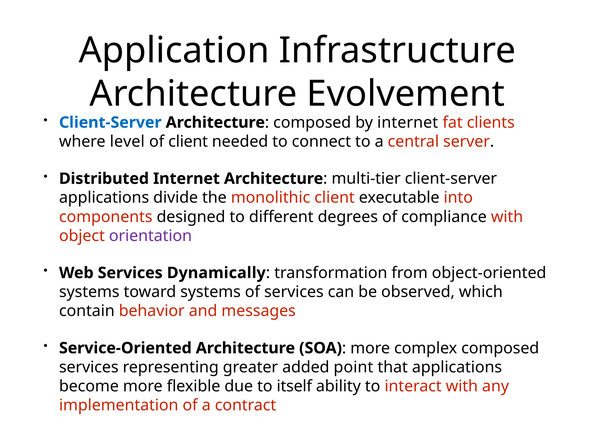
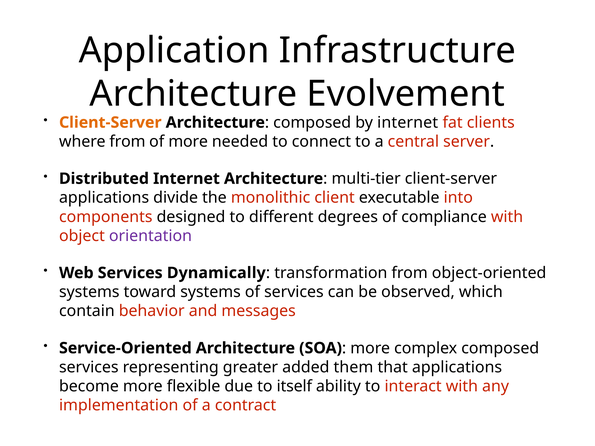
Client-Server colour: blue -> orange (110, 123)
where level: level -> from (127, 142)
of client: client -> more (188, 142)
point: point -> them (353, 367)
